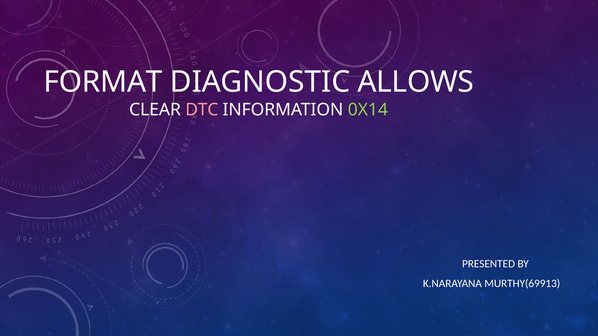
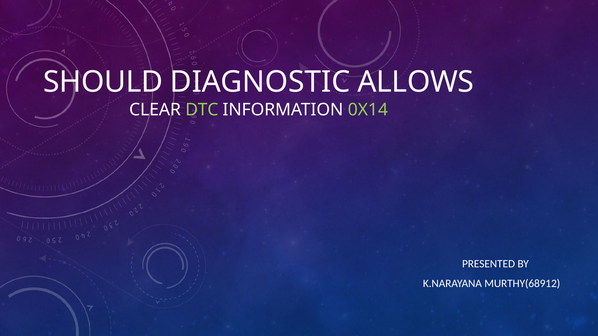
FORMAT: FORMAT -> SHOULD (103, 82)
DTC colour: pink -> light green (202, 110)
MURTHY(69913: MURTHY(69913 -> MURTHY(68912 (522, 284)
